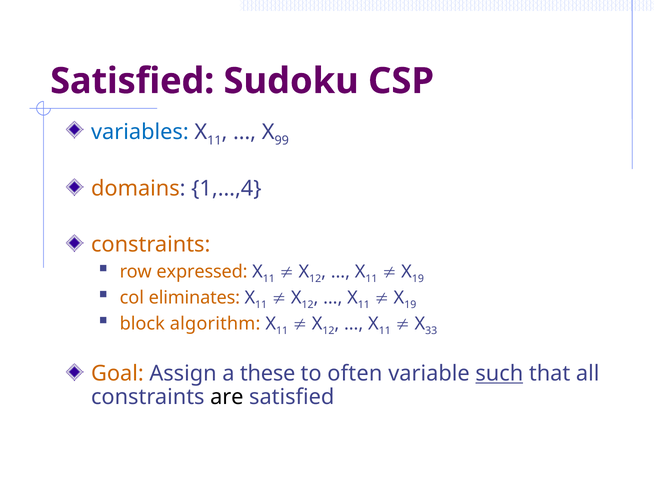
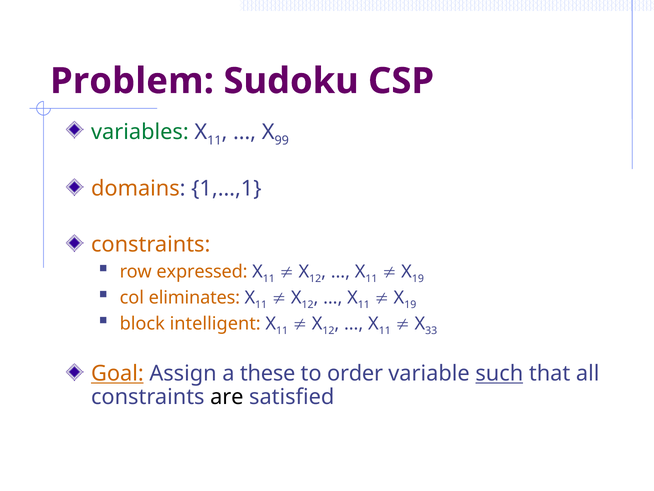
Satisfied: Satisfied -> Problem (132, 81)
variables colour: blue -> green (140, 132)
1,…,4: 1,…,4 -> 1,…,1 (226, 188)
algorithm: algorithm -> intelligent (215, 323)
Goal underline: none -> present (117, 373)
often: often -> order (355, 373)
